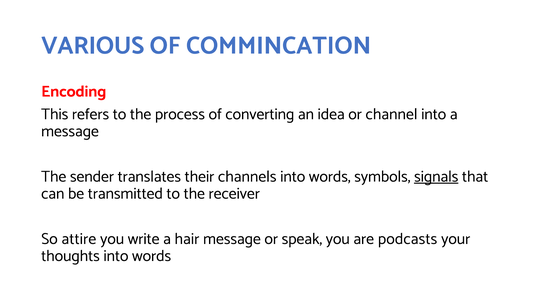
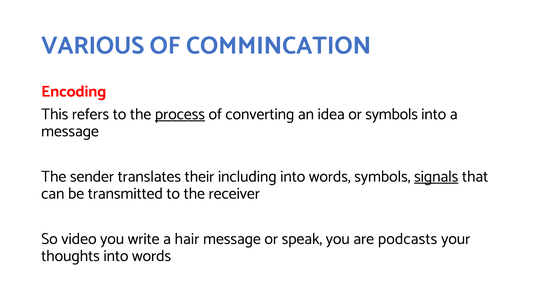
process underline: none -> present (180, 114)
or channel: channel -> symbols (392, 114)
channels: channels -> including (247, 176)
attire: attire -> video (79, 239)
